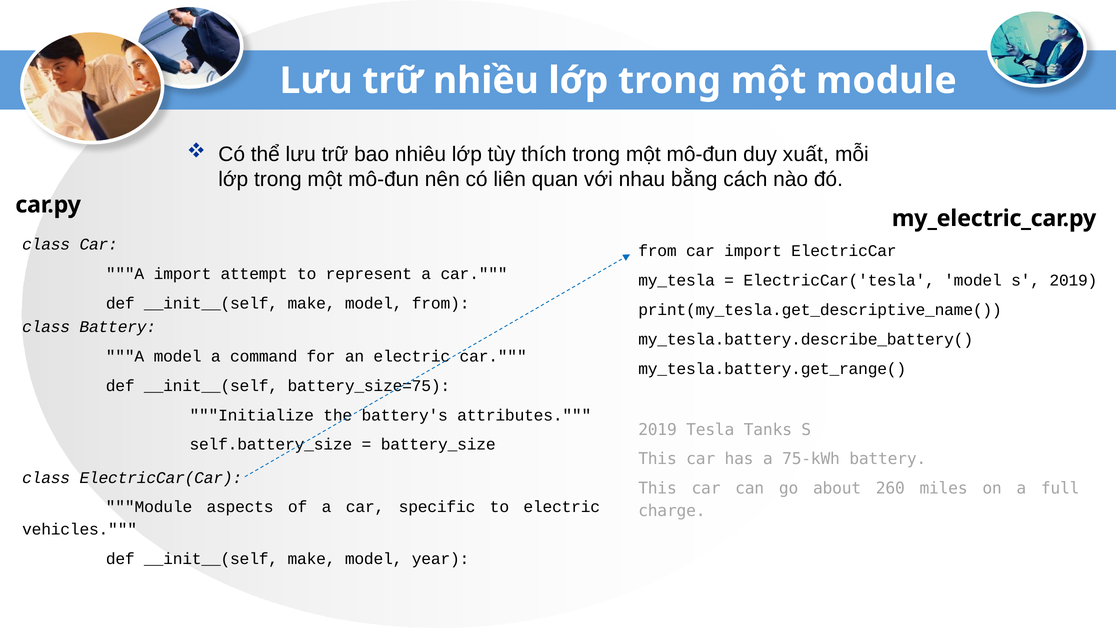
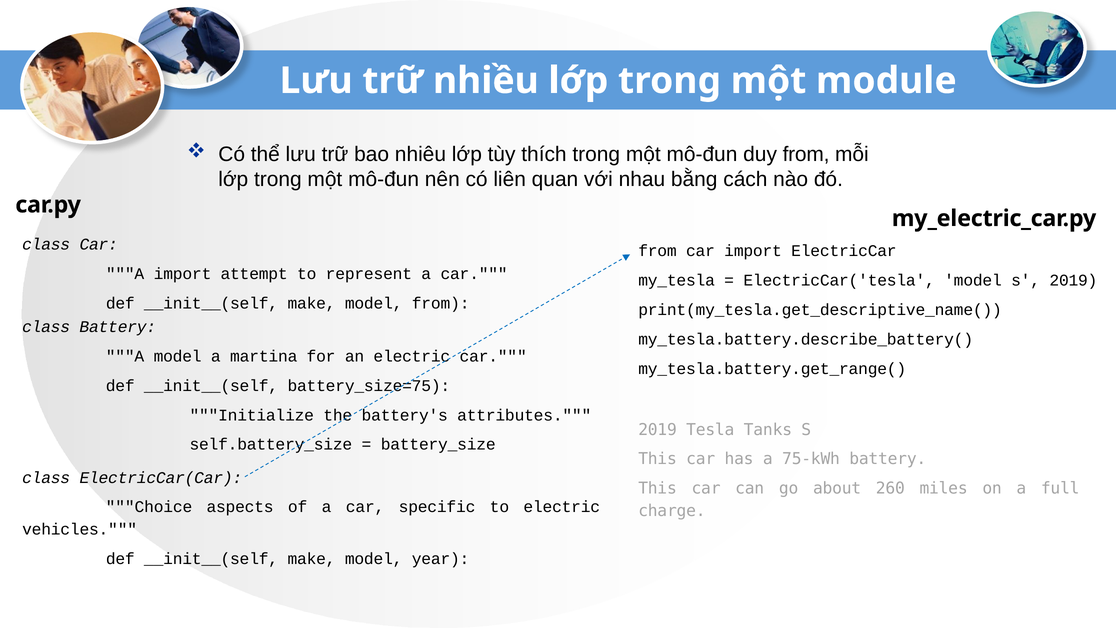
duy xuất: xuất -> from (806, 154)
command: command -> martina (264, 356)
Module: Module -> Choice (149, 507)
